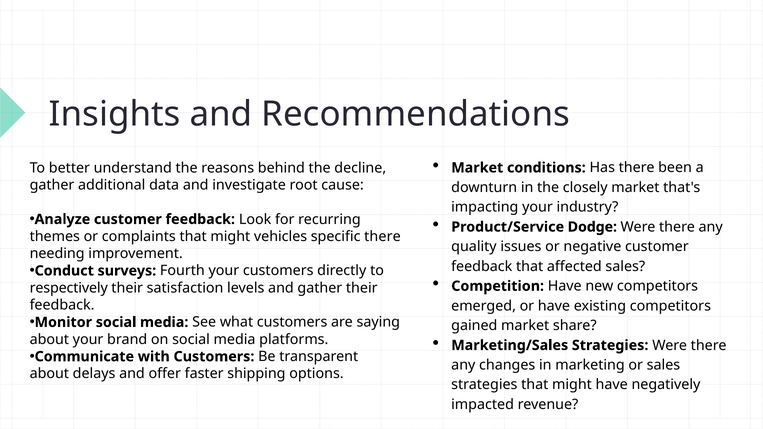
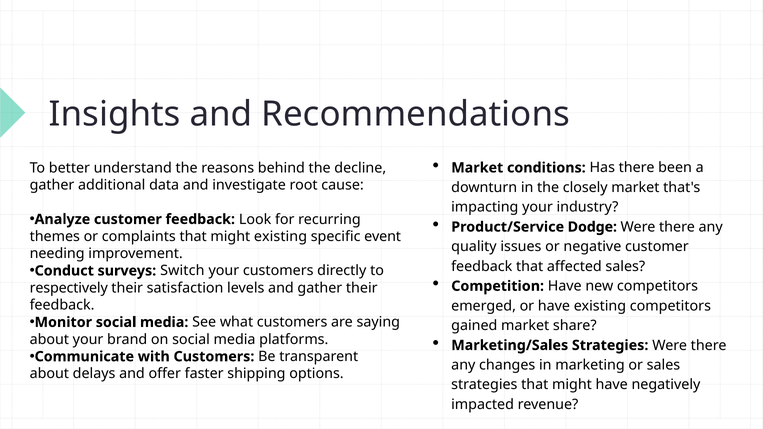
might vehicles: vehicles -> existing (281, 237)
specific there: there -> event (383, 237)
Fourth: Fourth -> Switch (182, 271)
